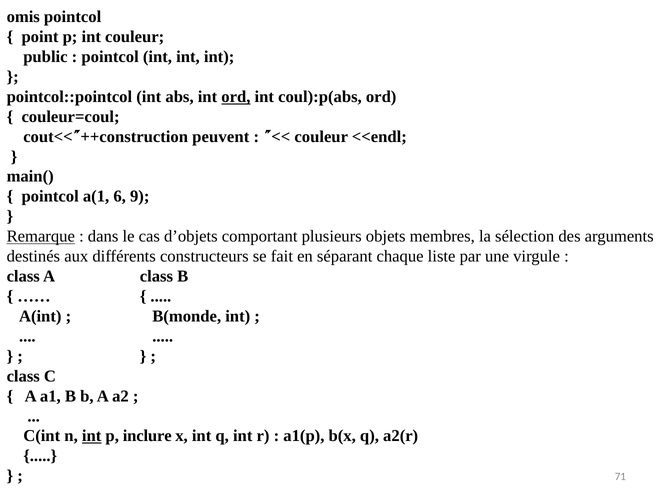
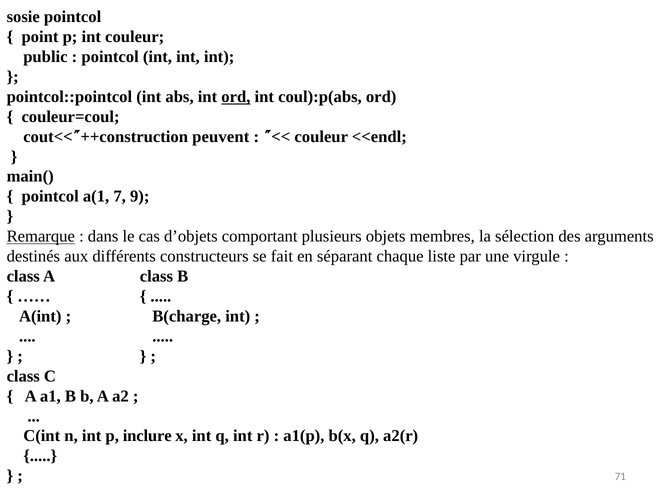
omis: omis -> sosie (23, 17)
6: 6 -> 7 (120, 197)
B(monde: B(monde -> B(charge (187, 317)
int underline: present -> none (92, 436)
